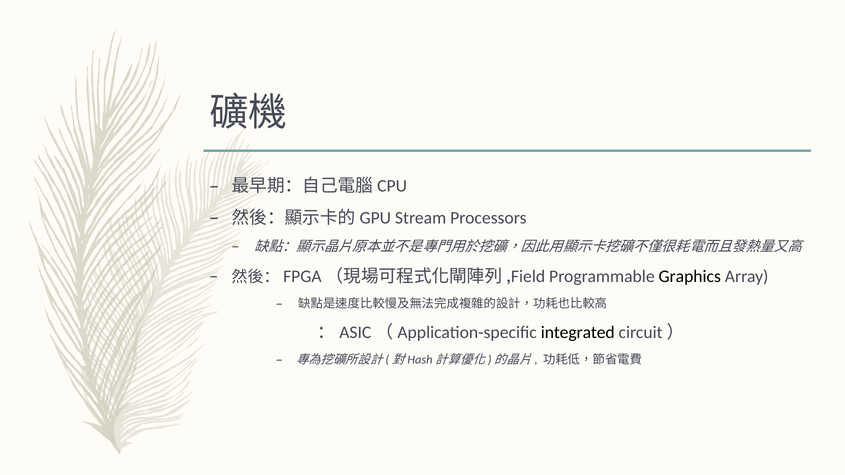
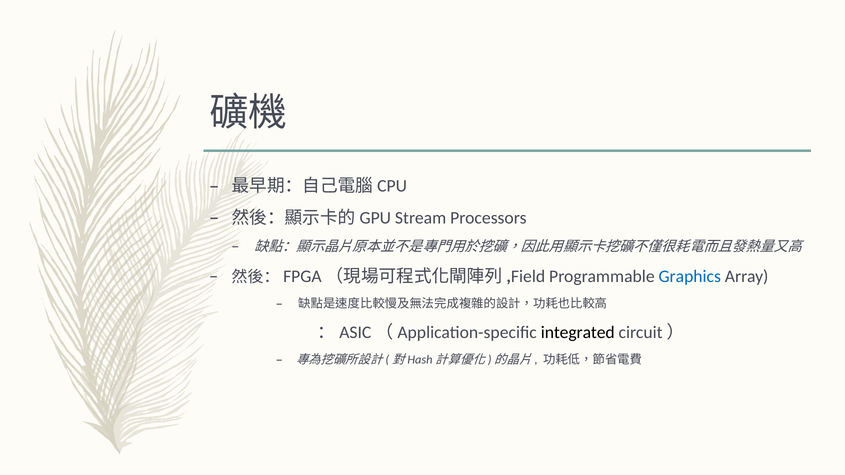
Graphics colour: black -> blue (690, 276)
